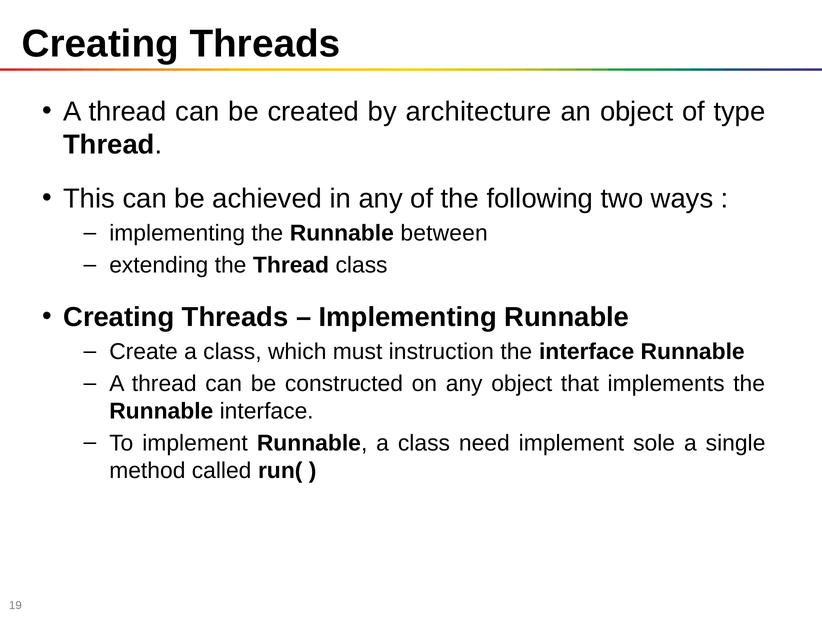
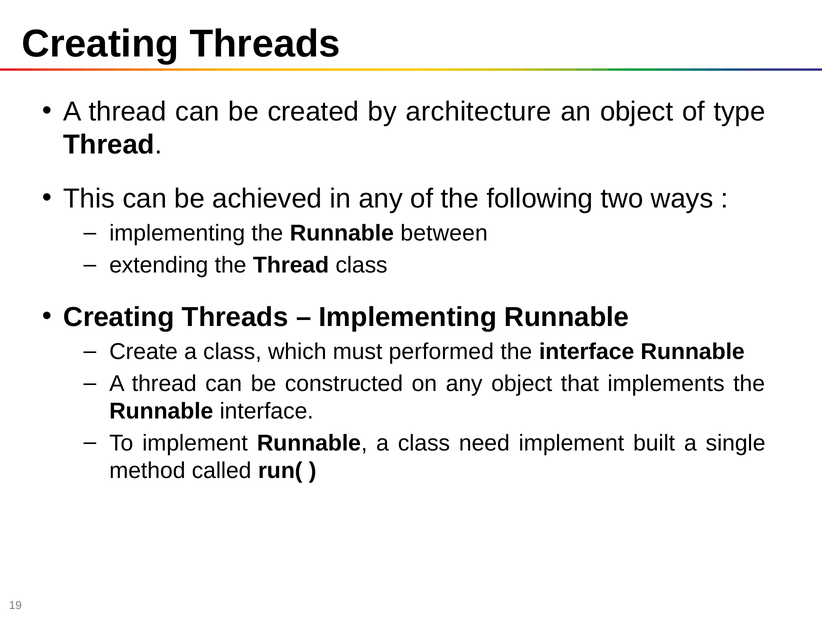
instruction: instruction -> performed (441, 351)
sole: sole -> built (654, 443)
